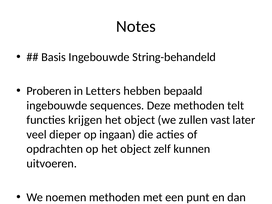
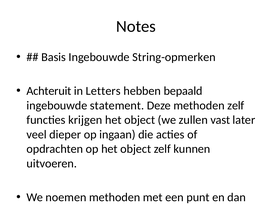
String-behandeld: String-behandeld -> String-opmerken (174, 57)
Proberen: Proberen -> Achteruit (49, 91)
sequences: sequences -> statement (117, 105)
methoden telt: telt -> zelf (236, 105)
